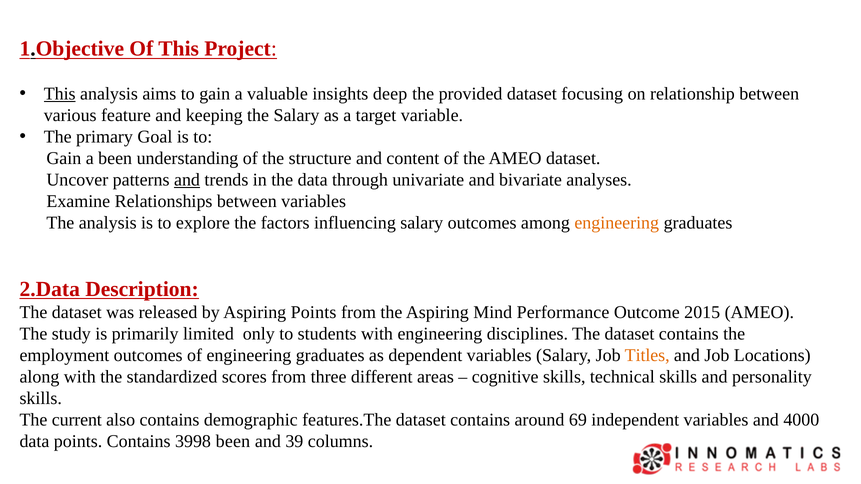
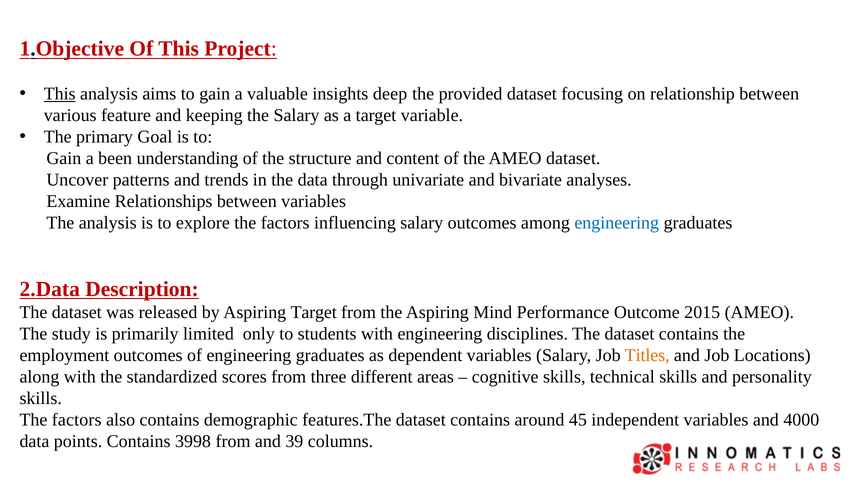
and underline: present -> none (187, 180)
engineering colour: orange -> blue (617, 223)
Aspiring Points: Points -> Target (314, 313)
current: current -> factors (77, 420)
69: 69 -> 45 (578, 420)
3998 been: been -> from (233, 442)
